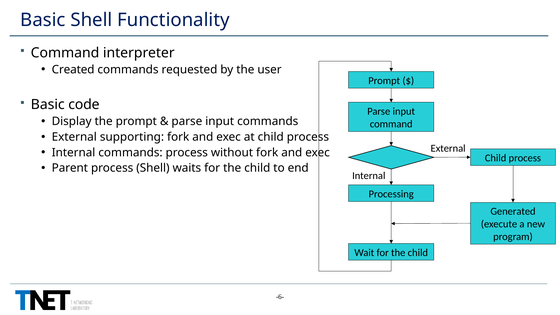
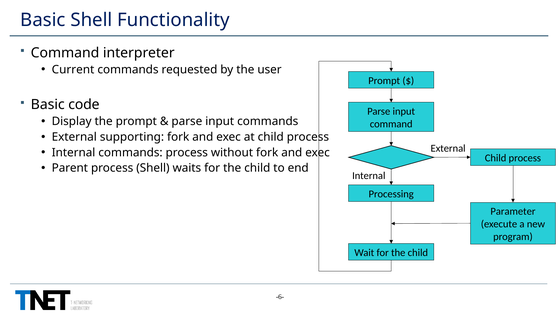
Created: Created -> Current (73, 69)
Generated: Generated -> Parameter (513, 211)
